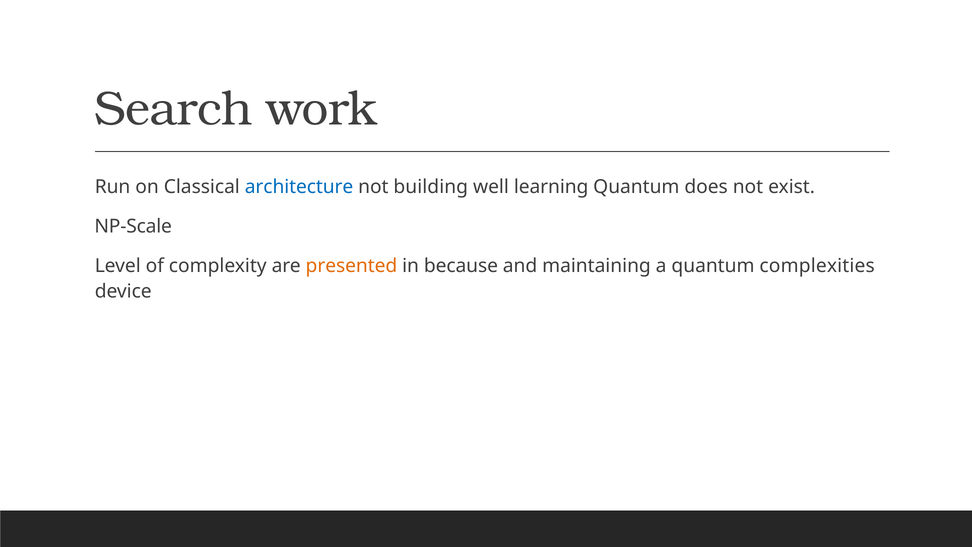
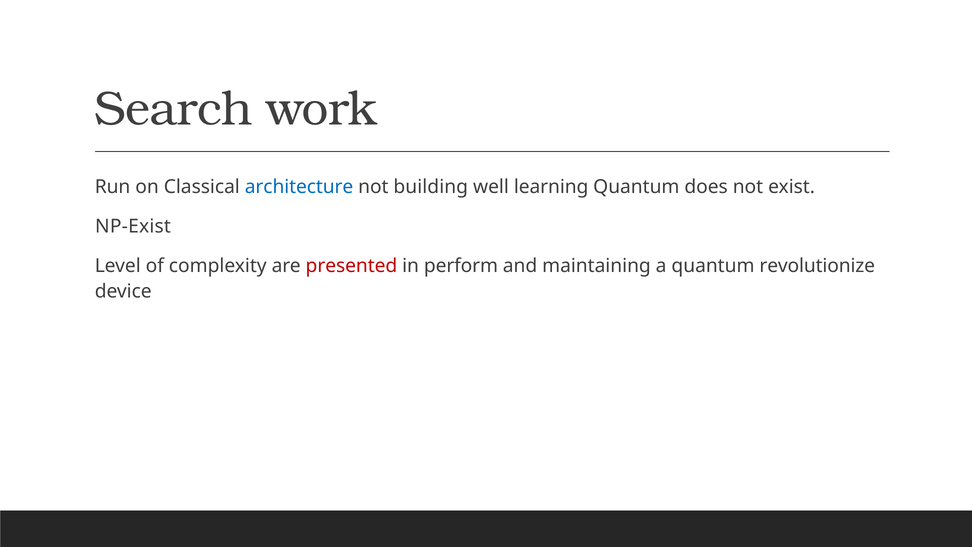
NP-Scale: NP-Scale -> NP-Exist (133, 226)
presented colour: orange -> red (351, 266)
because: because -> perform (461, 266)
complexities: complexities -> revolutionize (817, 266)
